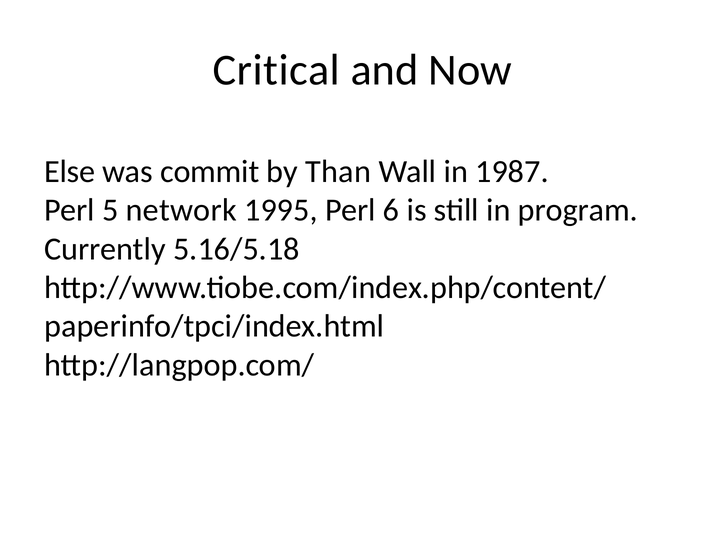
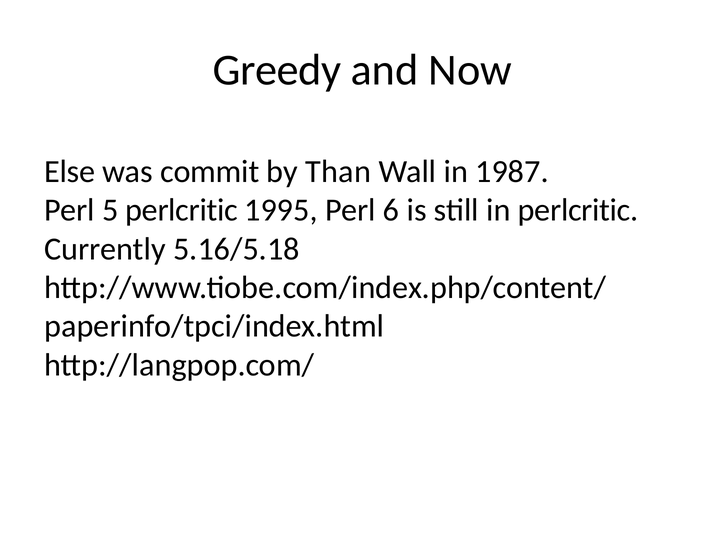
Critical: Critical -> Greedy (277, 70)
5 network: network -> perlcritic (182, 210)
in program: program -> perlcritic (578, 210)
